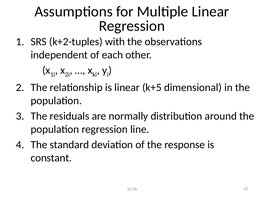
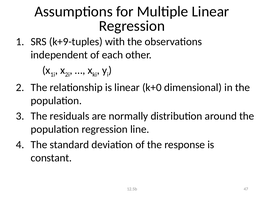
k+2-tuples: k+2-tuples -> k+9-tuples (76, 42)
k+5: k+5 -> k+0 (152, 88)
